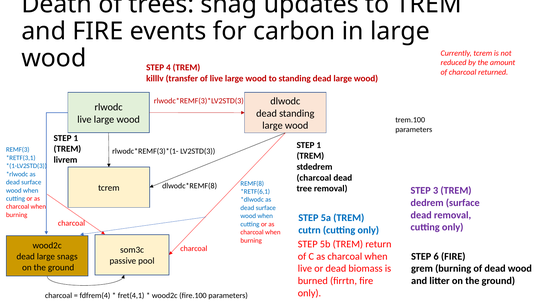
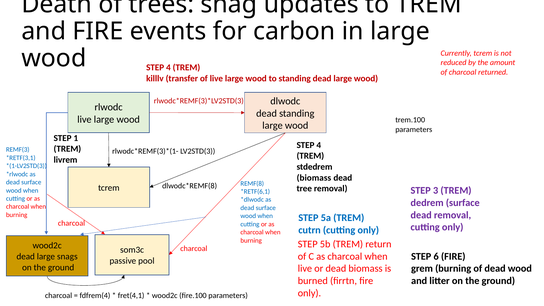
1: 1 -> 4 (319, 145)
charcoal: charcoal -> biomass (314, 178)
